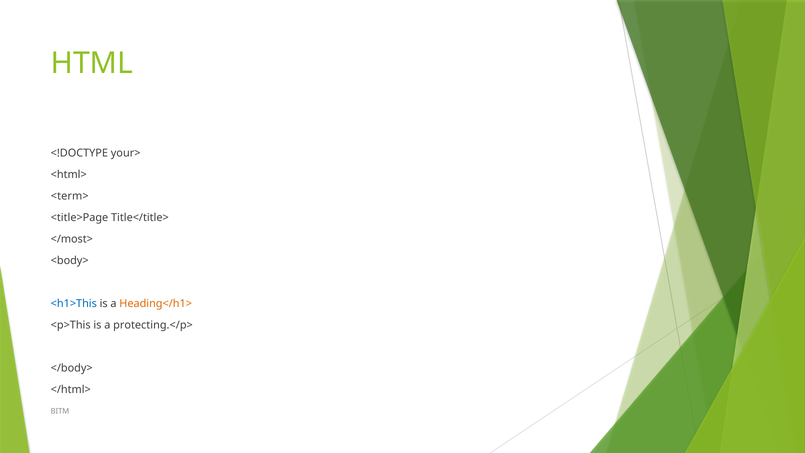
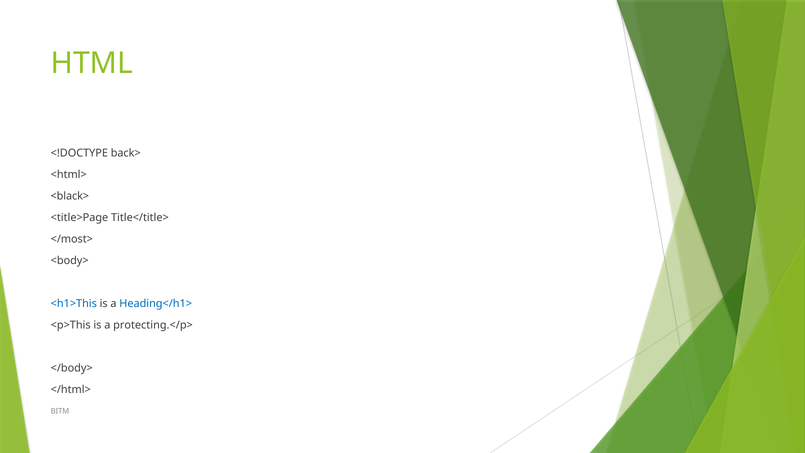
your>: your> -> back> (126, 153)
<term>: <term> -> <black> (70, 196)
Heading</h1> colour: orange -> blue (156, 303)
